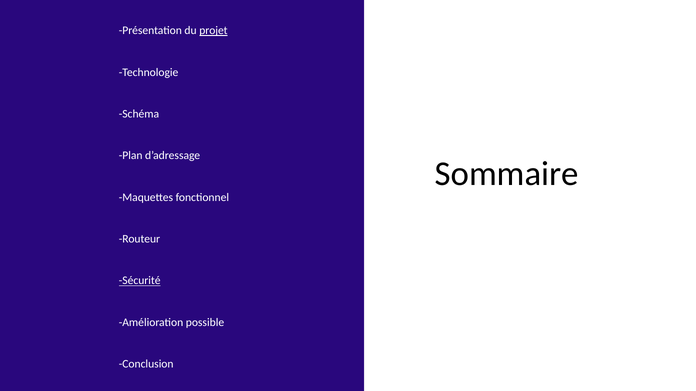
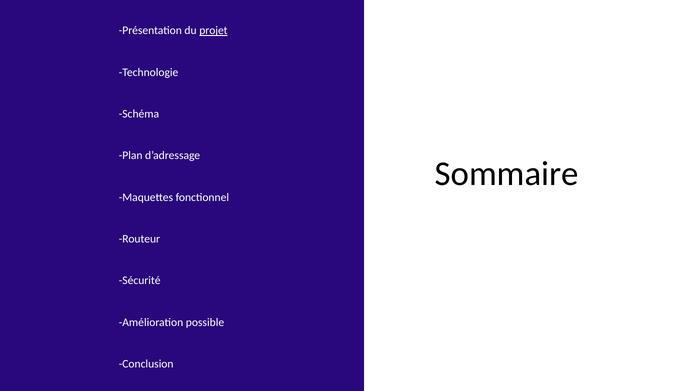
Sécurité underline: present -> none (140, 281)
